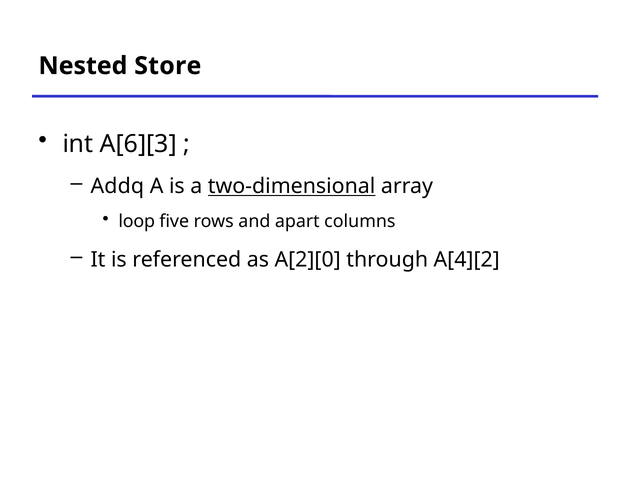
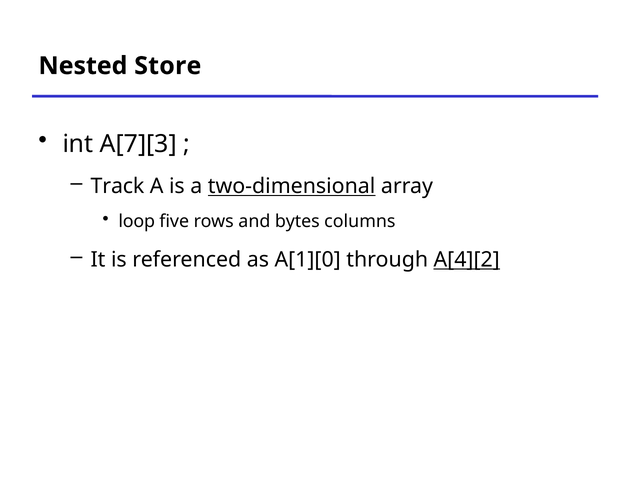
A[6][3: A[6][3 -> A[7][3 (138, 144)
Addq: Addq -> Track (117, 186)
apart: apart -> bytes (297, 221)
A[2][0: A[2][0 -> A[1][0 (308, 260)
A[4][2 underline: none -> present (467, 260)
